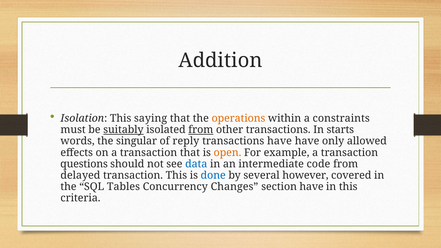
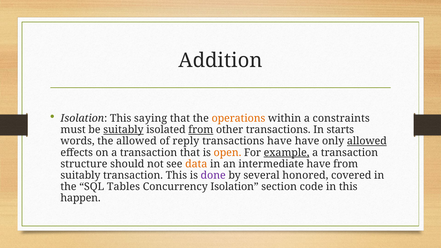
the singular: singular -> allowed (136, 141)
allowed underline: none -> present (367, 141)
example underline: none -> present (287, 153)
questions: questions -> structure (84, 164)
data colour: blue -> orange (196, 164)
intermediate code: code -> have (319, 164)
delayed: delayed -> suitably (80, 175)
done colour: blue -> purple (213, 175)
however: however -> honored (305, 175)
Concurrency Changes: Changes -> Isolation (235, 187)
section have: have -> code (311, 187)
criteria: criteria -> happen (81, 198)
